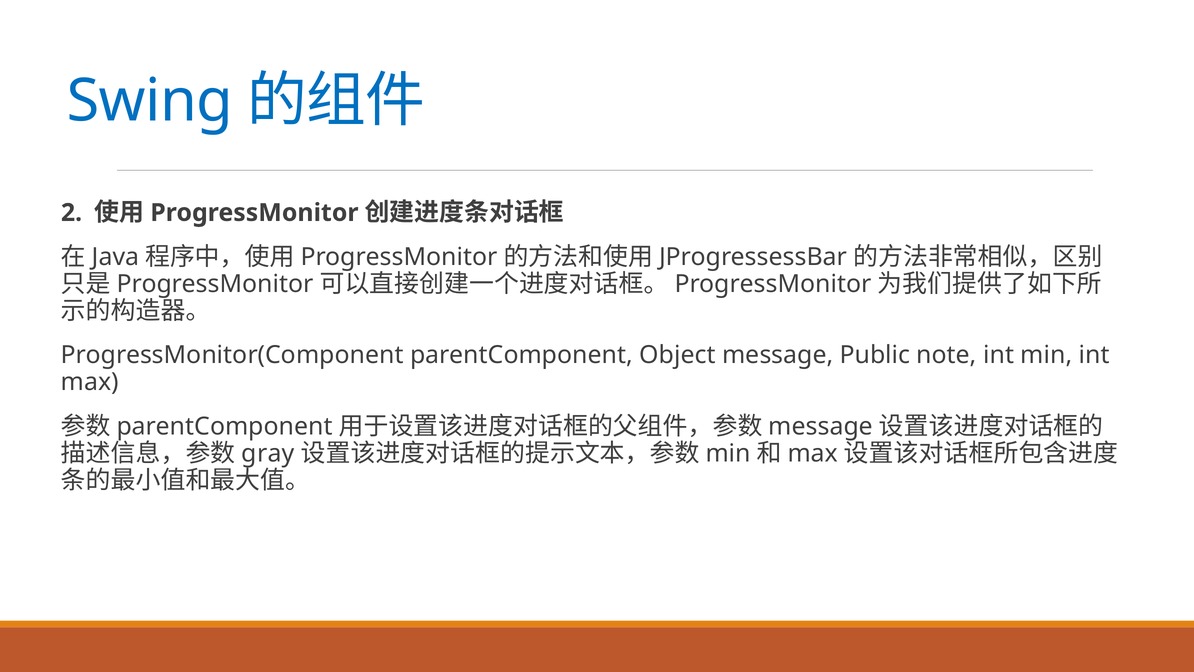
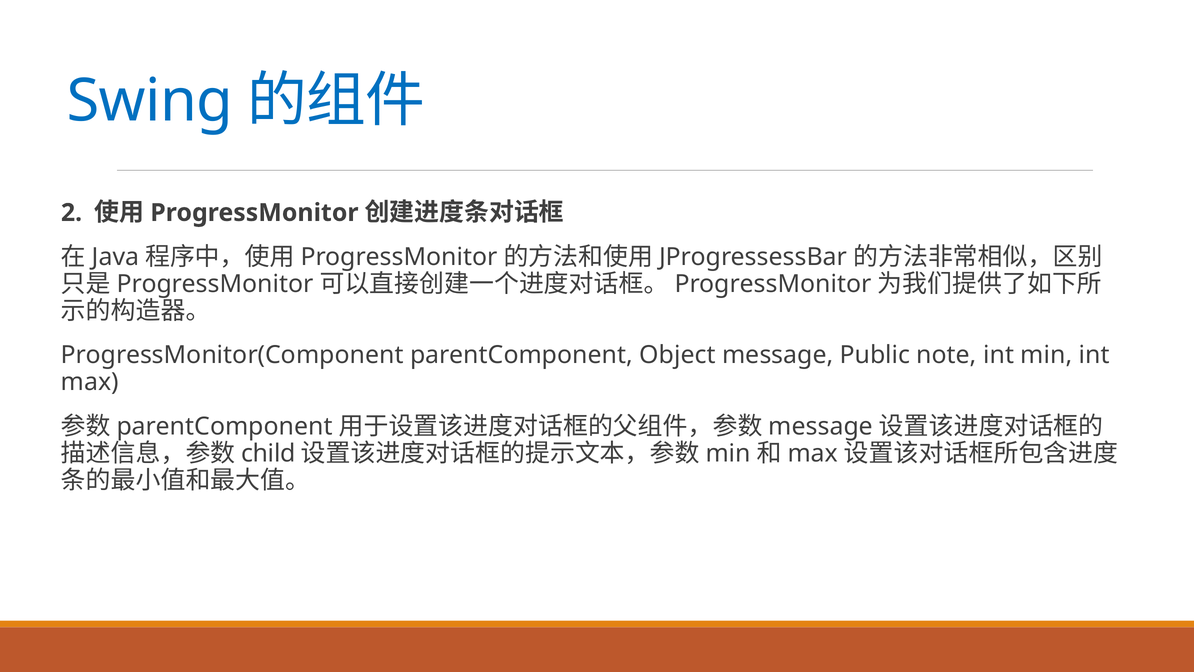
gray: gray -> child (268, 453)
